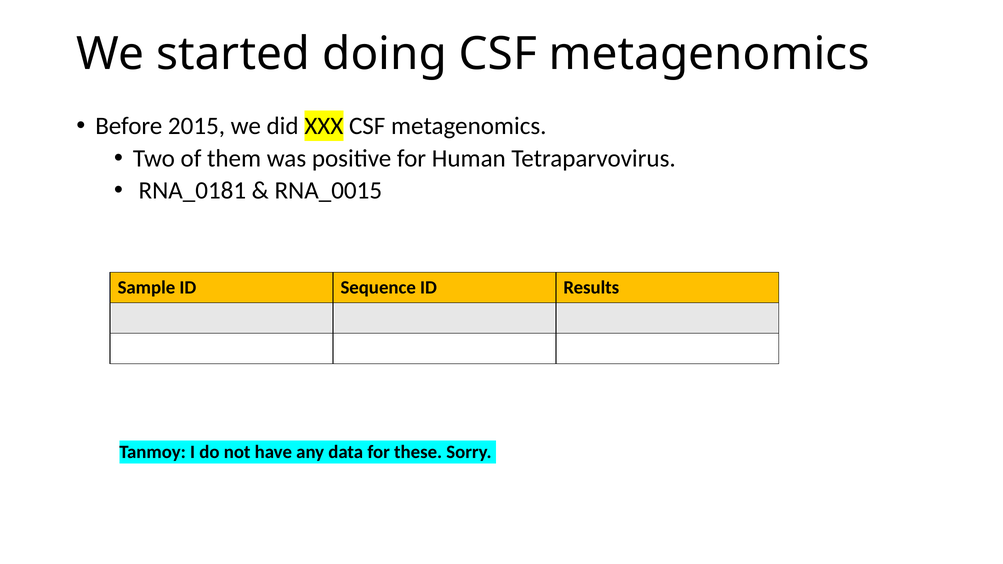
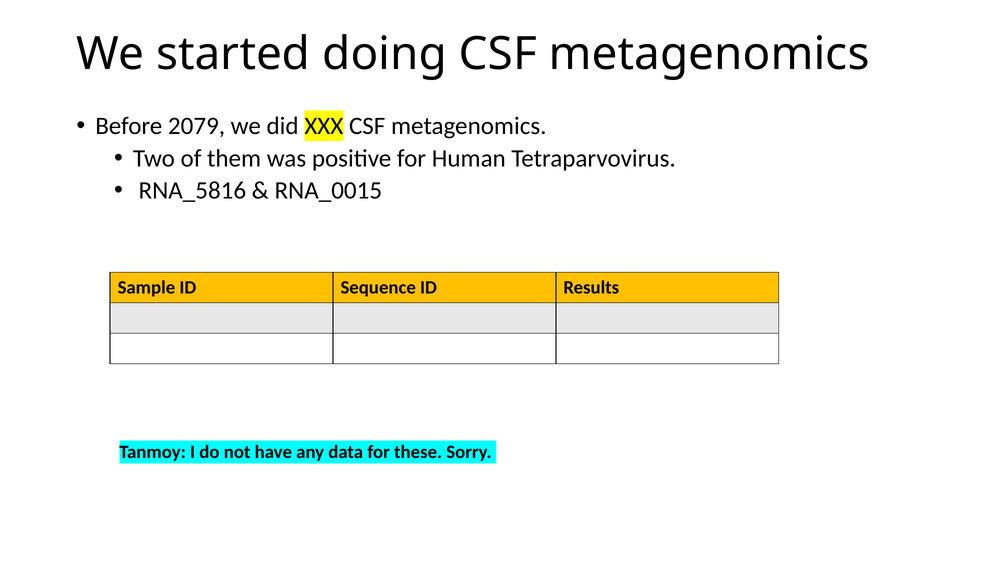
2015: 2015 -> 2079 (197, 126)
RNA_0181: RNA_0181 -> RNA_5816 (192, 191)
